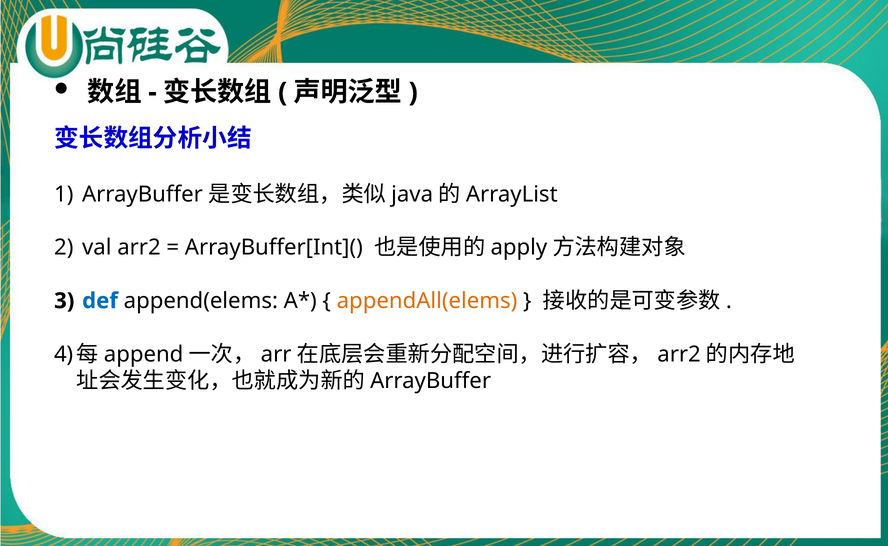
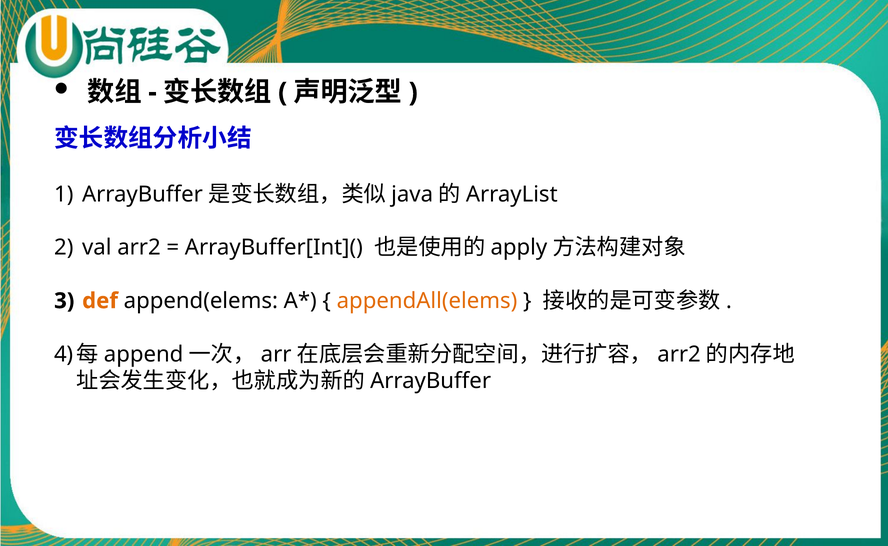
def colour: blue -> orange (100, 301)
